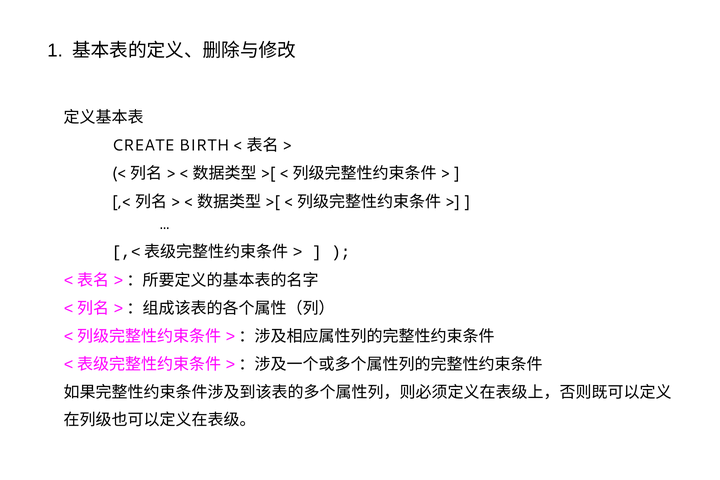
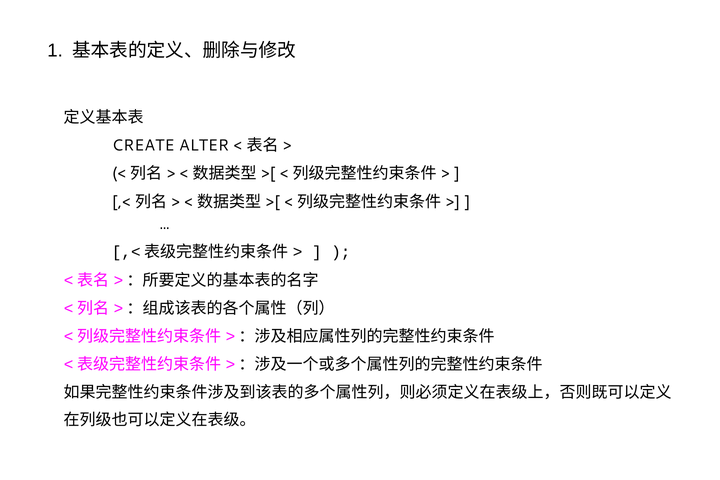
BIRTH: BIRTH -> ALTER (204, 145)
